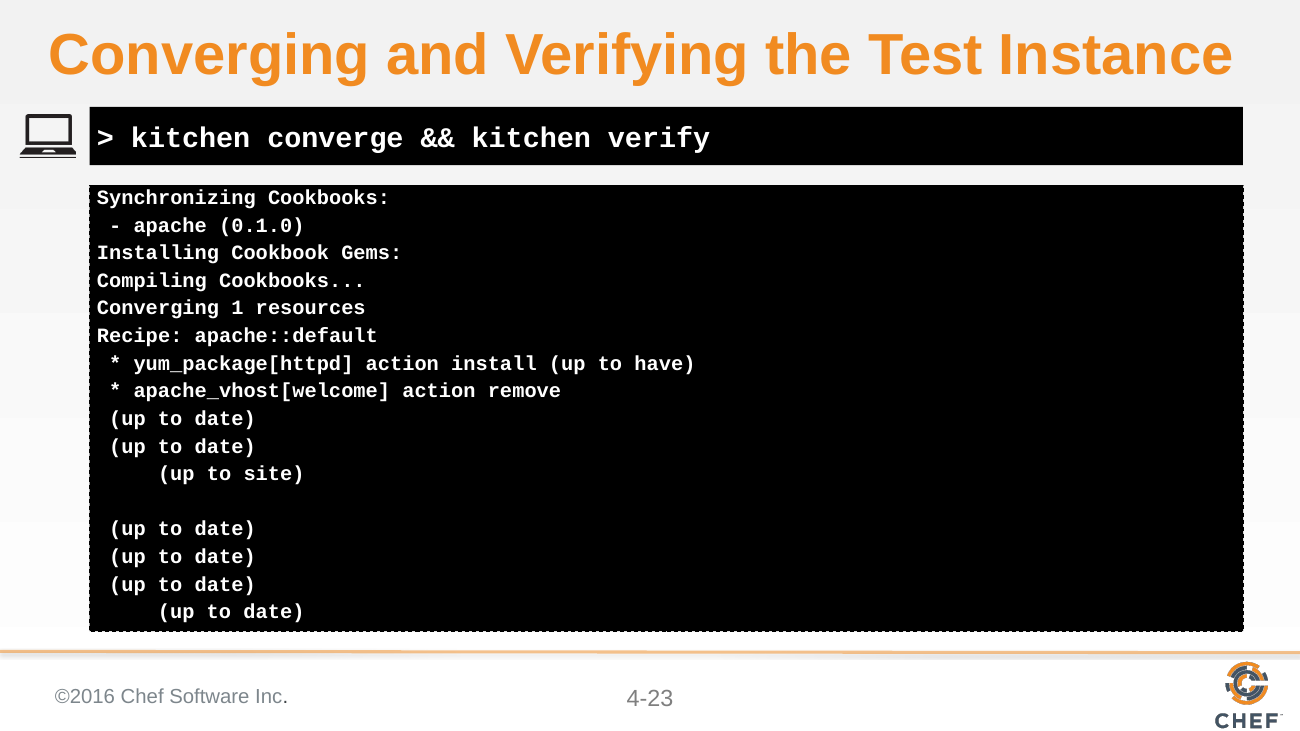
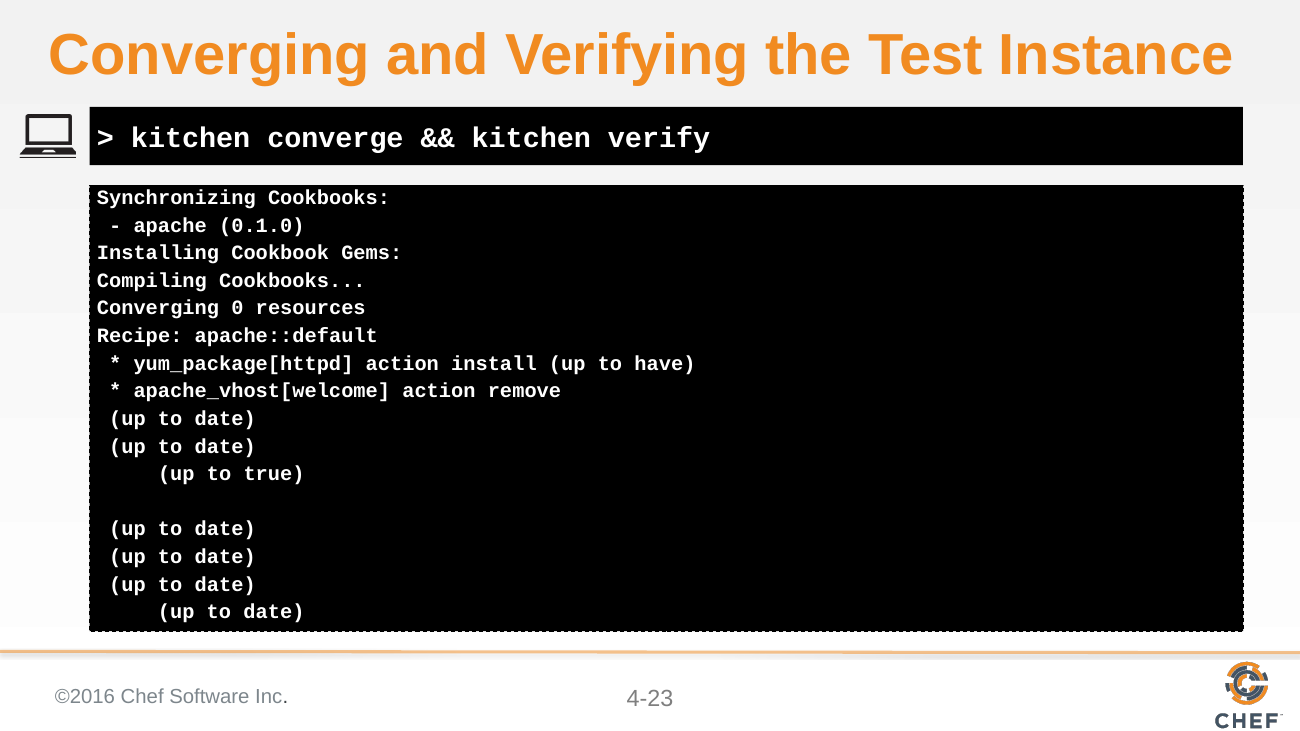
1: 1 -> 0 (237, 308)
site: site -> true (274, 474)
